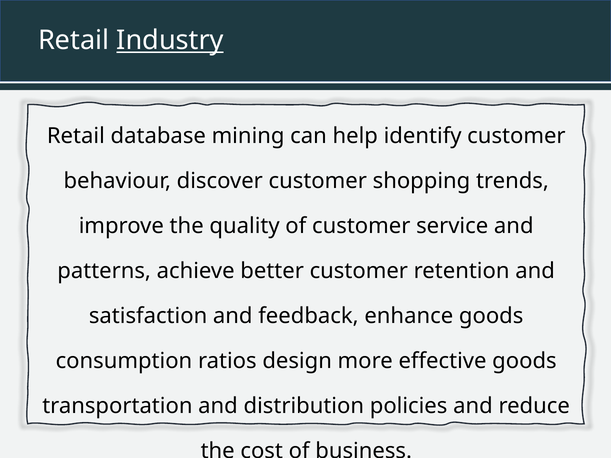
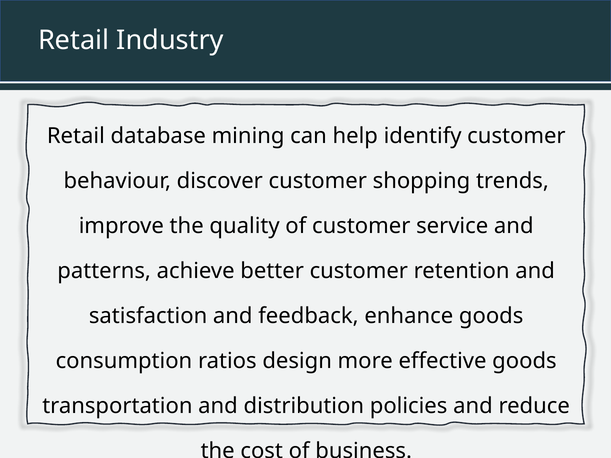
Industry underline: present -> none (170, 40)
